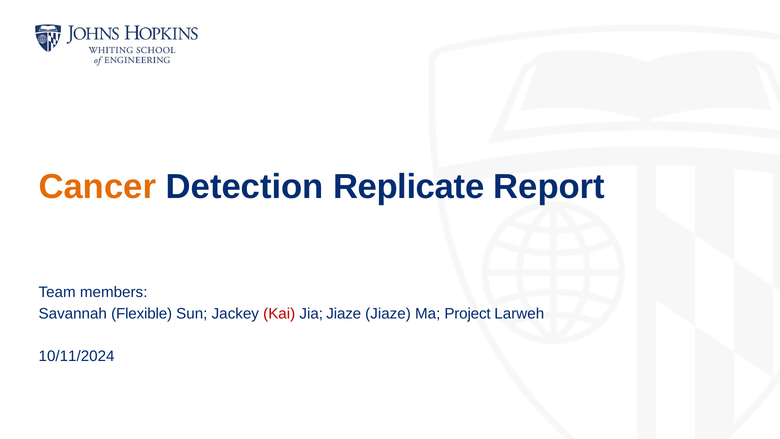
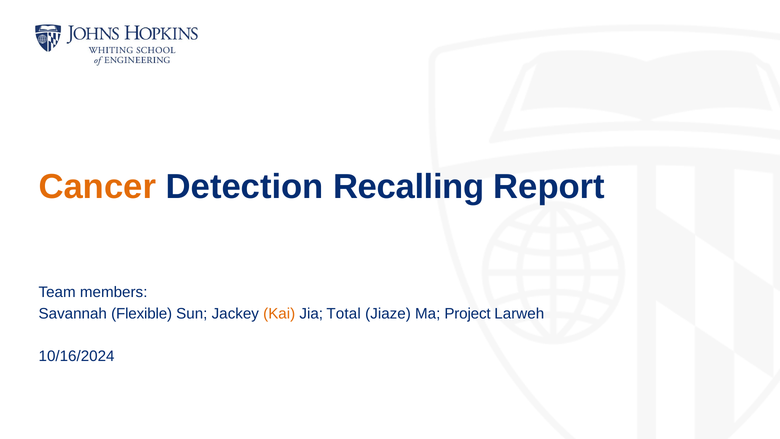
Replicate: Replicate -> Recalling (409, 187)
Kai colour: red -> orange (279, 313)
Jia Jiaze: Jiaze -> Total (344, 313)
10/11/2024: 10/11/2024 -> 10/16/2024 (77, 356)
